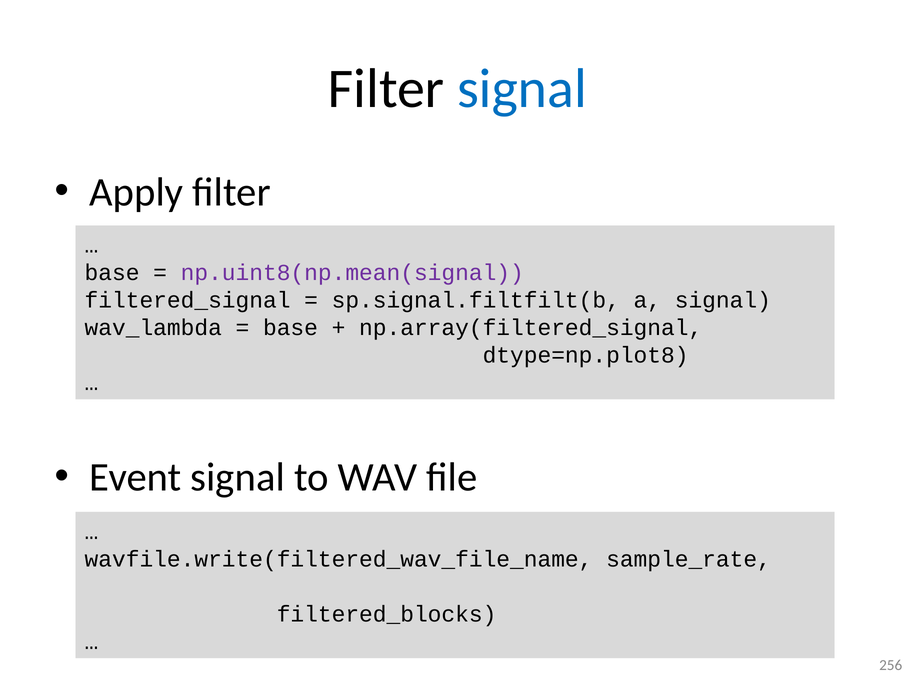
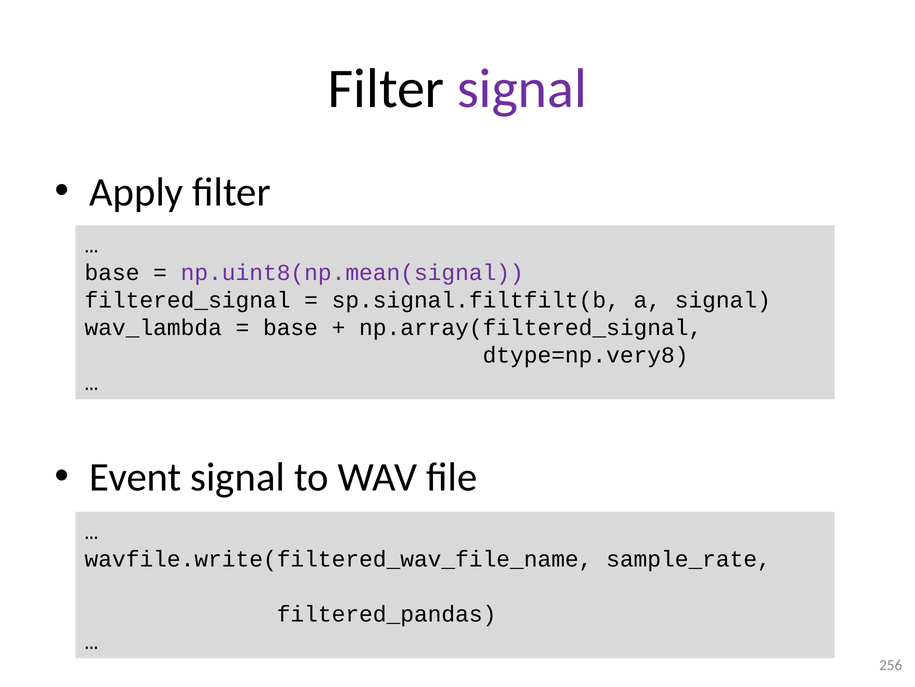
signal colour: blue -> purple (522, 89)
dtype=np.plot8: dtype=np.plot8 -> dtype=np.very8 (586, 355)
filtered_blocks: filtered_blocks -> filtered_pandas (387, 613)
